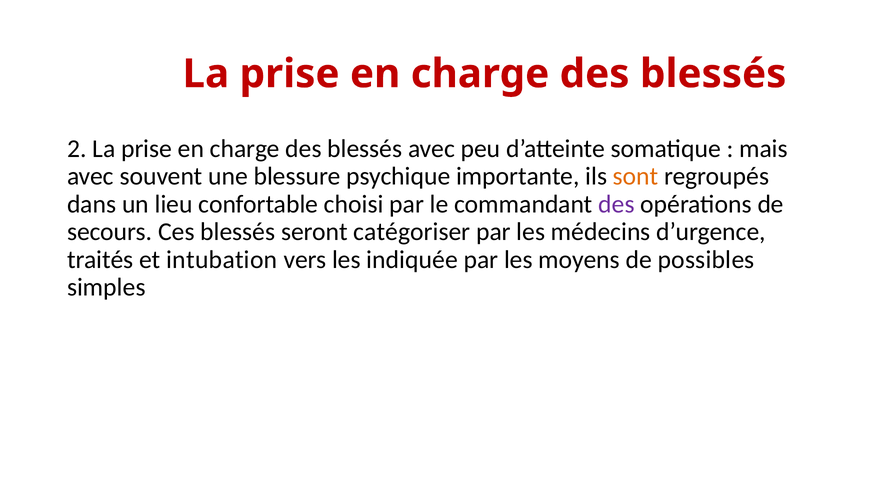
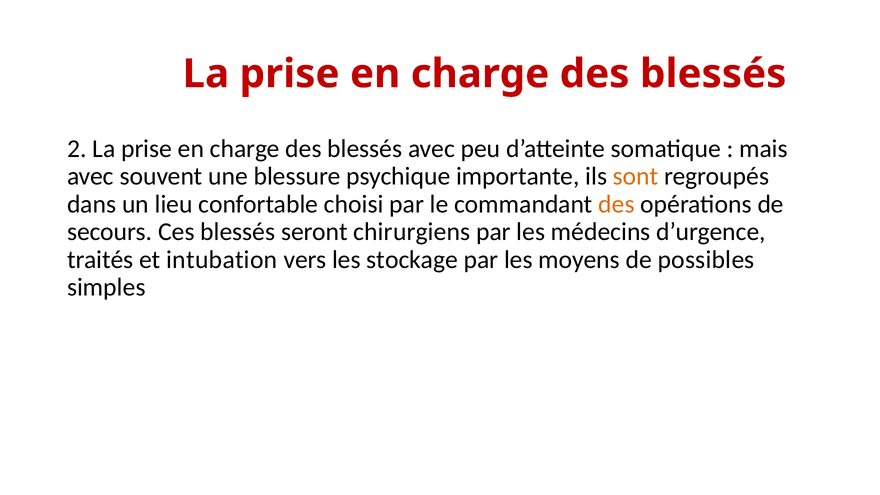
des colour: purple -> orange (616, 204)
catégoriser: catégoriser -> chirurgiens (412, 232)
indiquée: indiquée -> stockage (412, 260)
